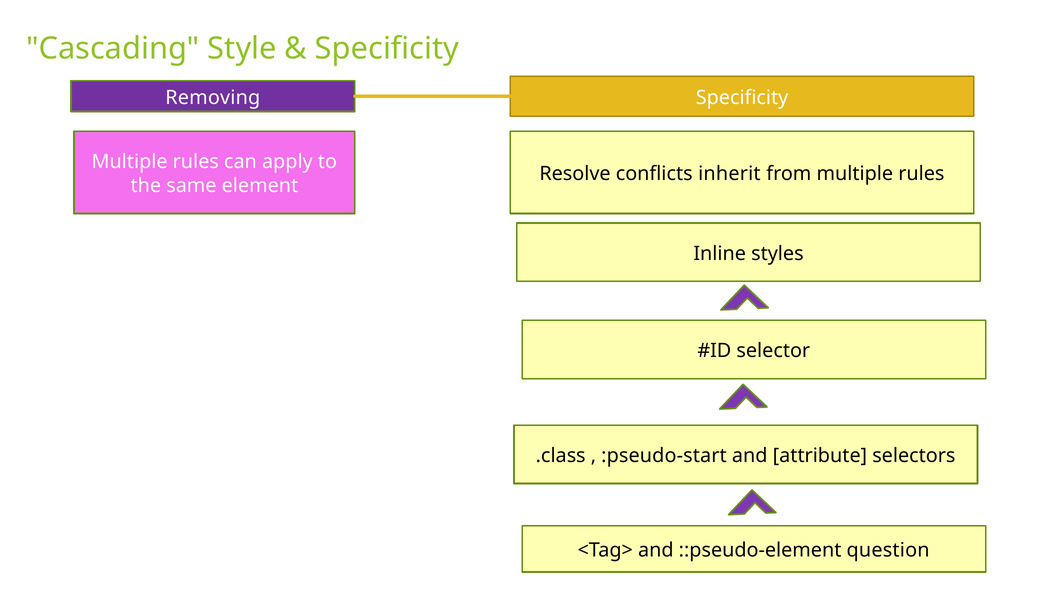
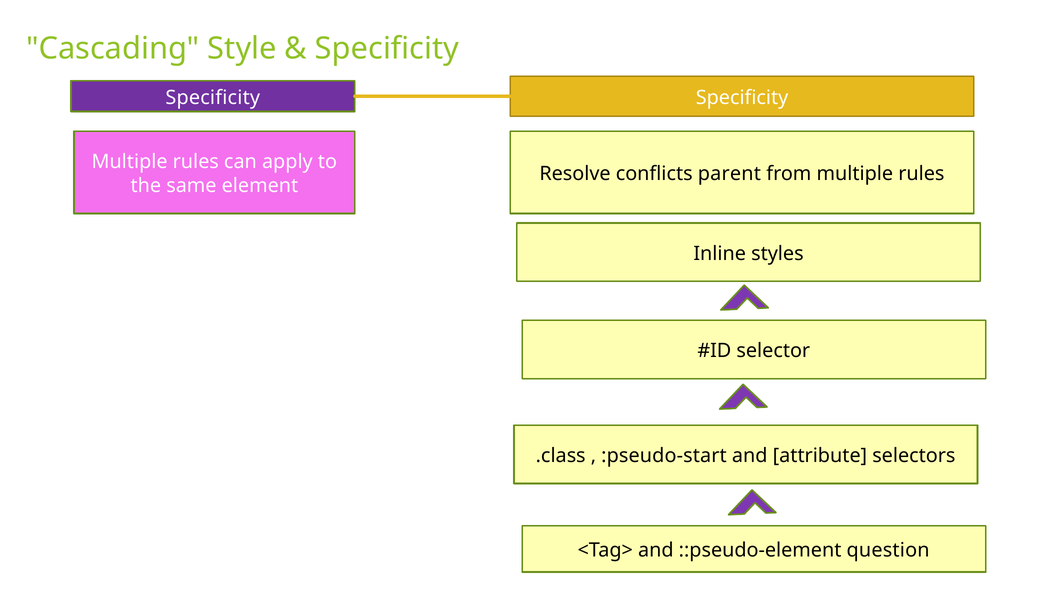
Removing: Removing -> Specificity (213, 98)
inherit: inherit -> parent (729, 174)
